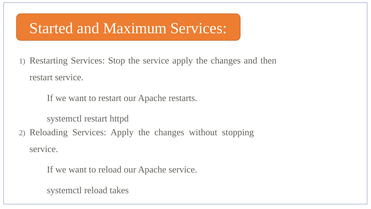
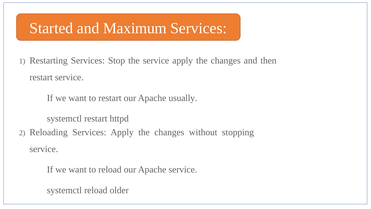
restarts: restarts -> usually (183, 98)
takes: takes -> older (119, 190)
